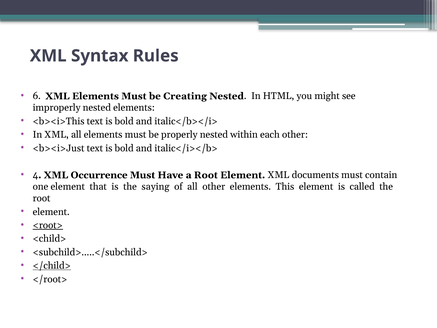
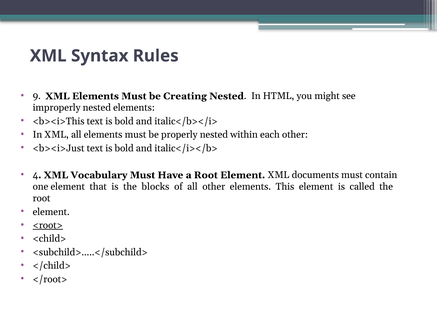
6: 6 -> 9 (37, 96)
Occurrence: Occurrence -> Vocabulary (99, 175)
saying: saying -> blocks (155, 187)
</child> underline: present -> none (52, 265)
